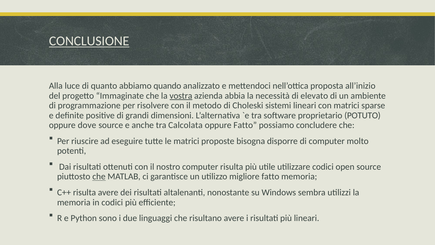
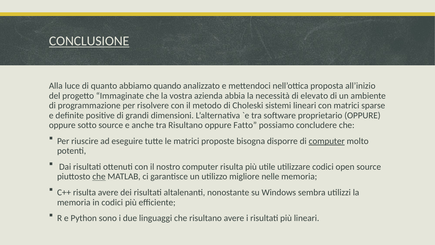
vostra underline: present -> none (181, 96)
proprietario POTUTO: POTUTO -> OPPURE (362, 115)
dove: dove -> sotto (87, 125)
tra Calcolata: Calcolata -> Risultano (186, 125)
computer underline: none -> present (327, 141)
migliore fatto: fatto -> nelle (270, 176)
